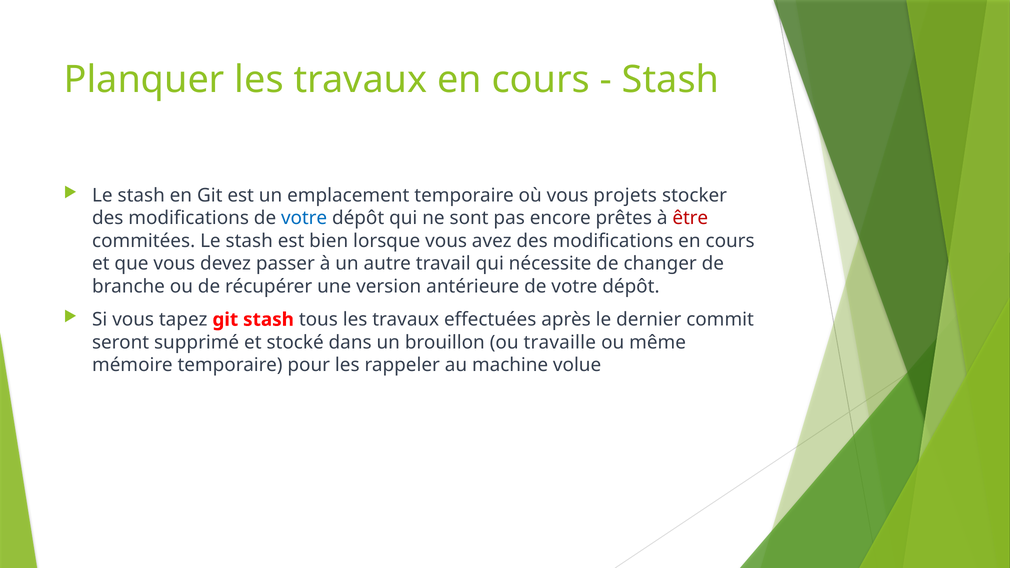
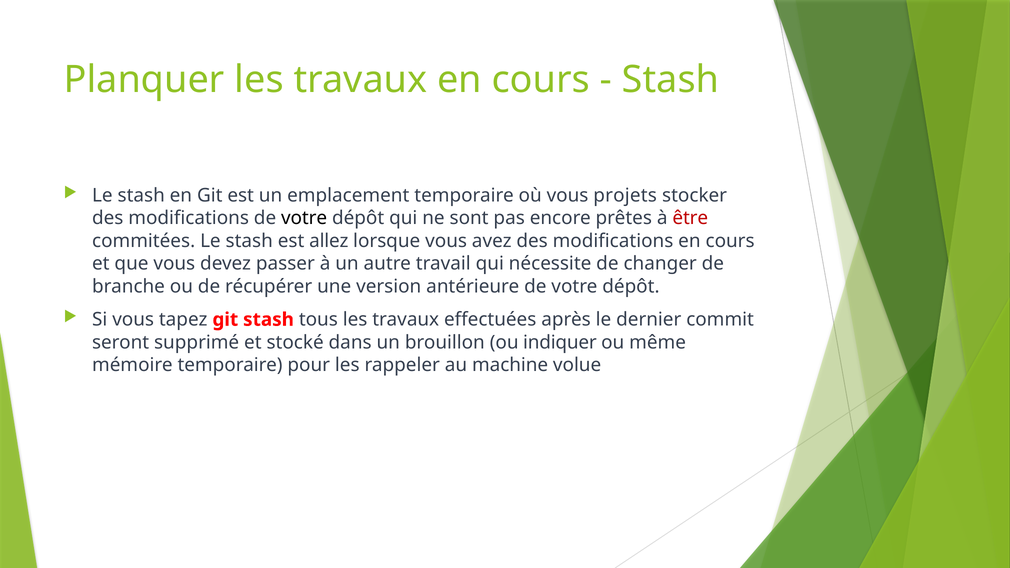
votre colour: blue -> black (304, 218)
bien: bien -> allez (329, 241)
travaille: travaille -> indiquer (560, 342)
